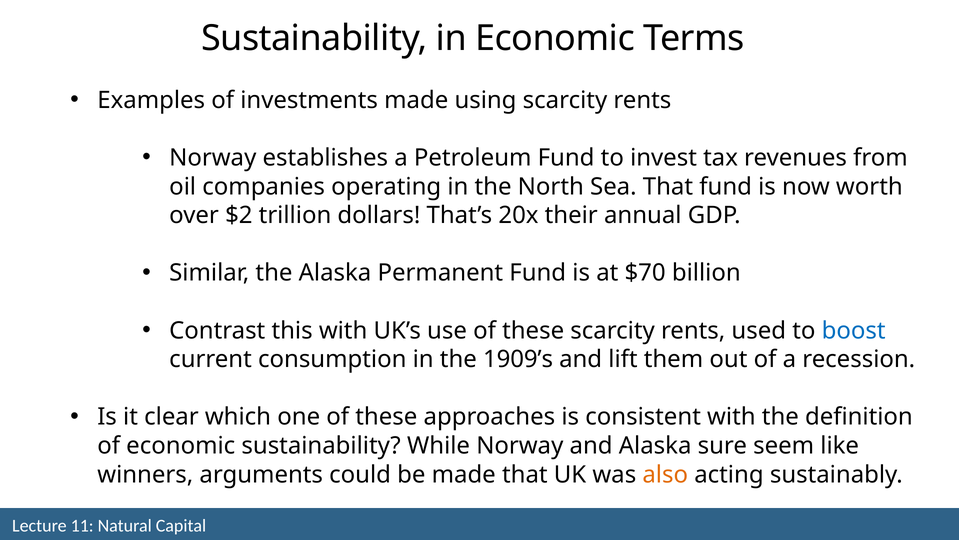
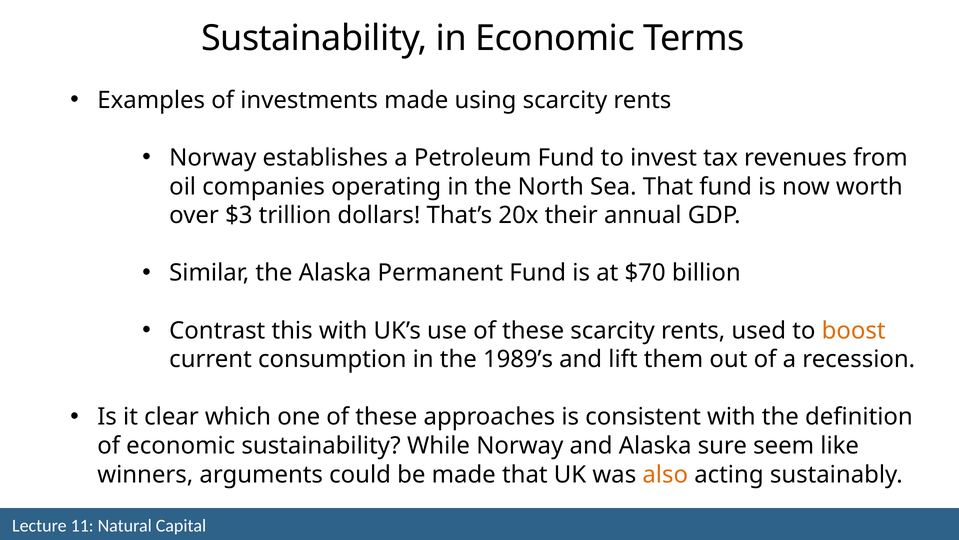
$2: $2 -> $3 (239, 215)
boost colour: blue -> orange (854, 330)
1909’s: 1909’s -> 1989’s (518, 359)
